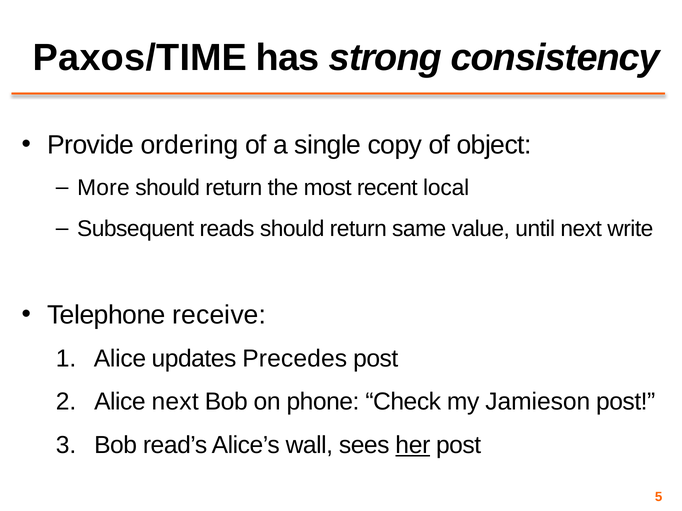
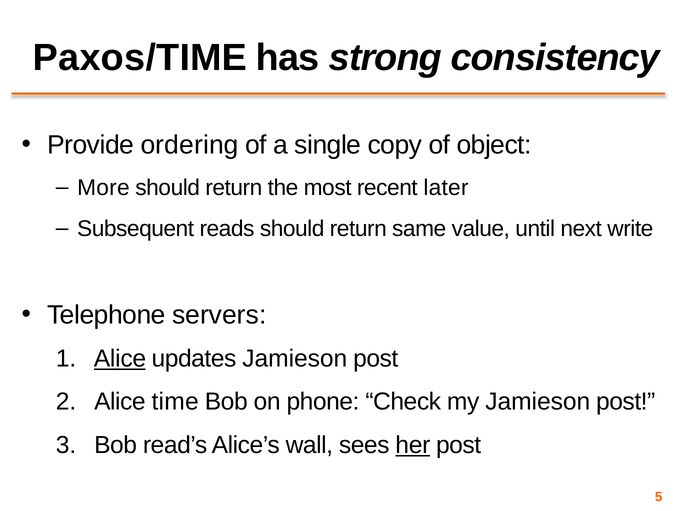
local: local -> later (446, 188)
receive: receive -> servers (219, 315)
Alice underline: none -> present (120, 359)
updates Precedes: Precedes -> Jamieson (295, 359)
Alice next: next -> time (175, 402)
